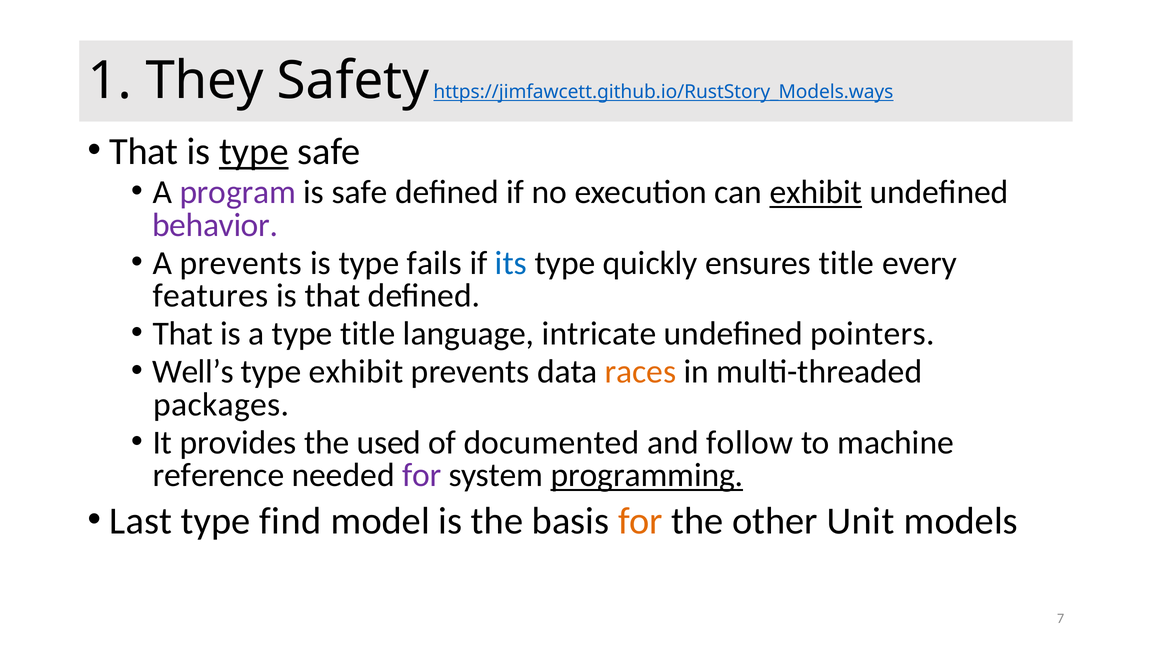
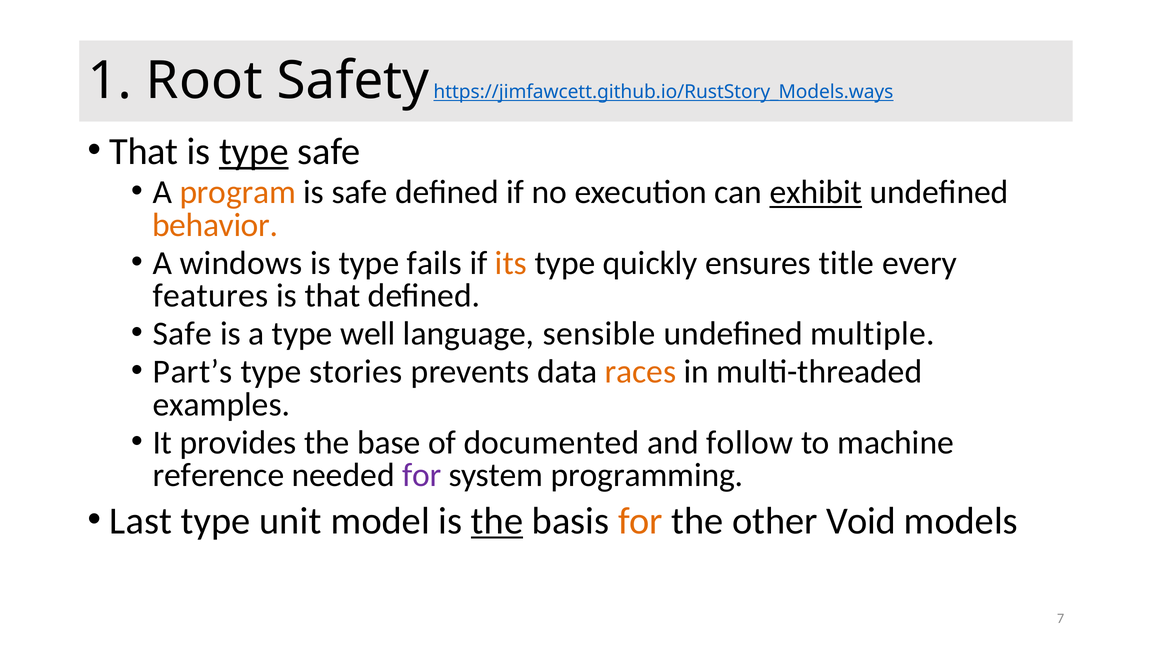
They: They -> Root (204, 81)
program colour: purple -> orange (238, 192)
behavior colour: purple -> orange (215, 225)
A prevents: prevents -> windows (241, 263)
its colour: blue -> orange (511, 263)
That: That -> Safe (182, 334)
type title: title -> well (368, 334)
intricate: intricate -> sensible (599, 334)
pointers: pointers -> multiple (872, 334)
Well’s: Well’s -> Part’s (193, 372)
type exhibit: exhibit -> stories (356, 372)
packages: packages -> examples (221, 405)
used: used -> base (389, 443)
programming underline: present -> none (647, 475)
find: find -> unit (290, 521)
the underline: none -> present (497, 521)
Unit: Unit -> Void (861, 521)
